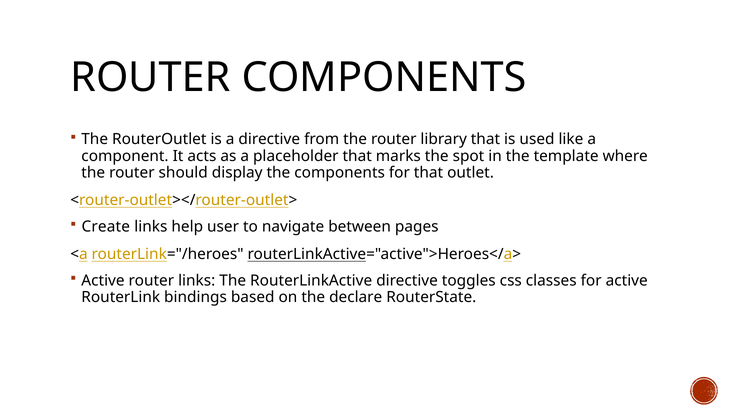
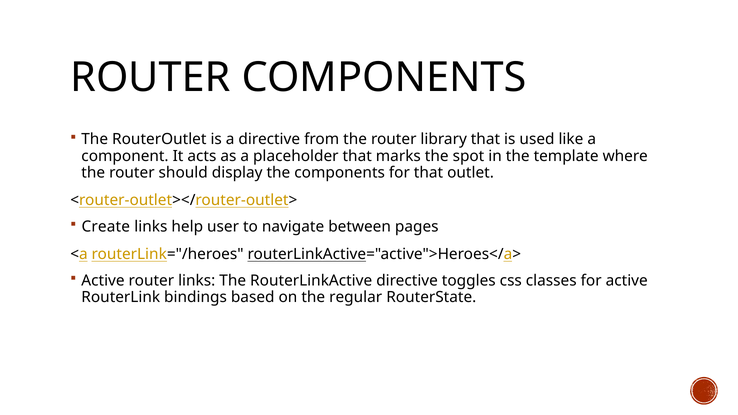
declare: declare -> regular (356, 297)
